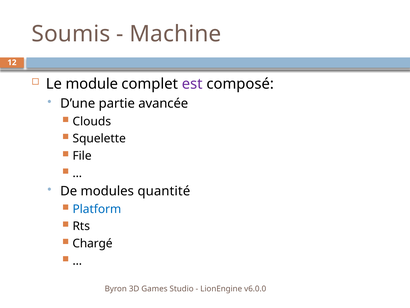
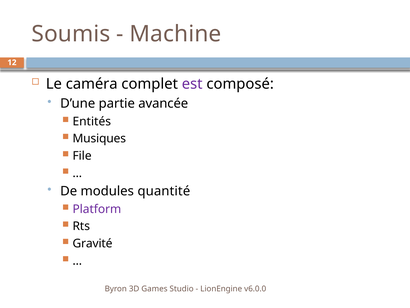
module: module -> caméra (92, 84)
Clouds: Clouds -> Entités (92, 121)
Squelette: Squelette -> Musiques (99, 138)
Platform colour: blue -> purple (97, 209)
Chargé: Chargé -> Gravité (92, 243)
